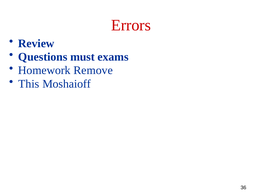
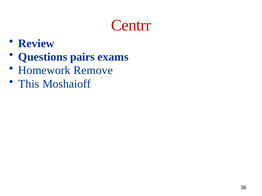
Errors: Errors -> Centrr (131, 25)
must: must -> pairs (83, 57)
